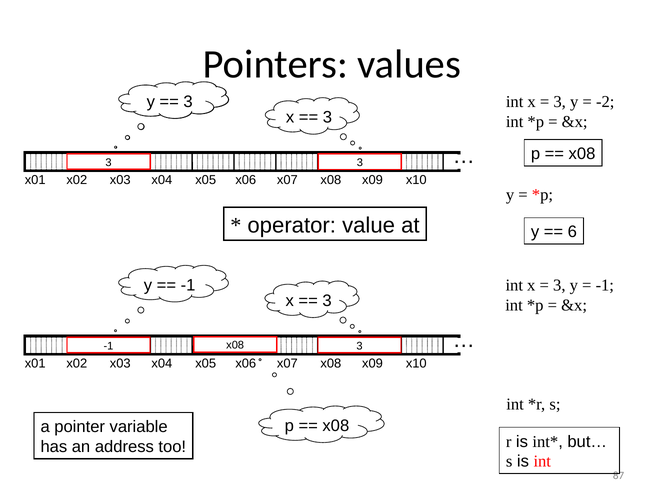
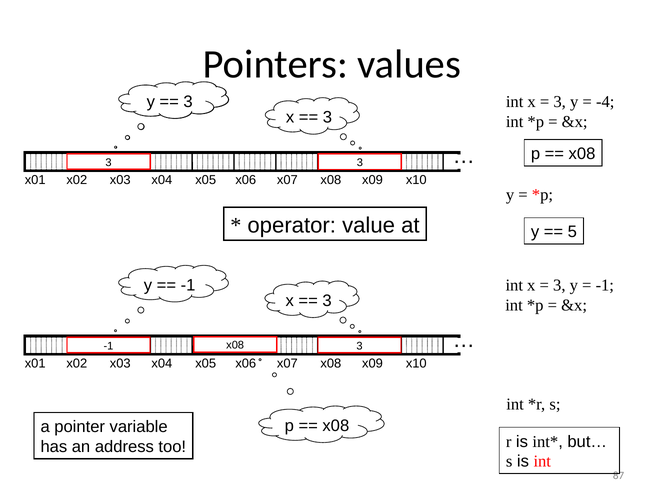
-2: -2 -> -4 (605, 102)
6: 6 -> 5 (572, 232)
